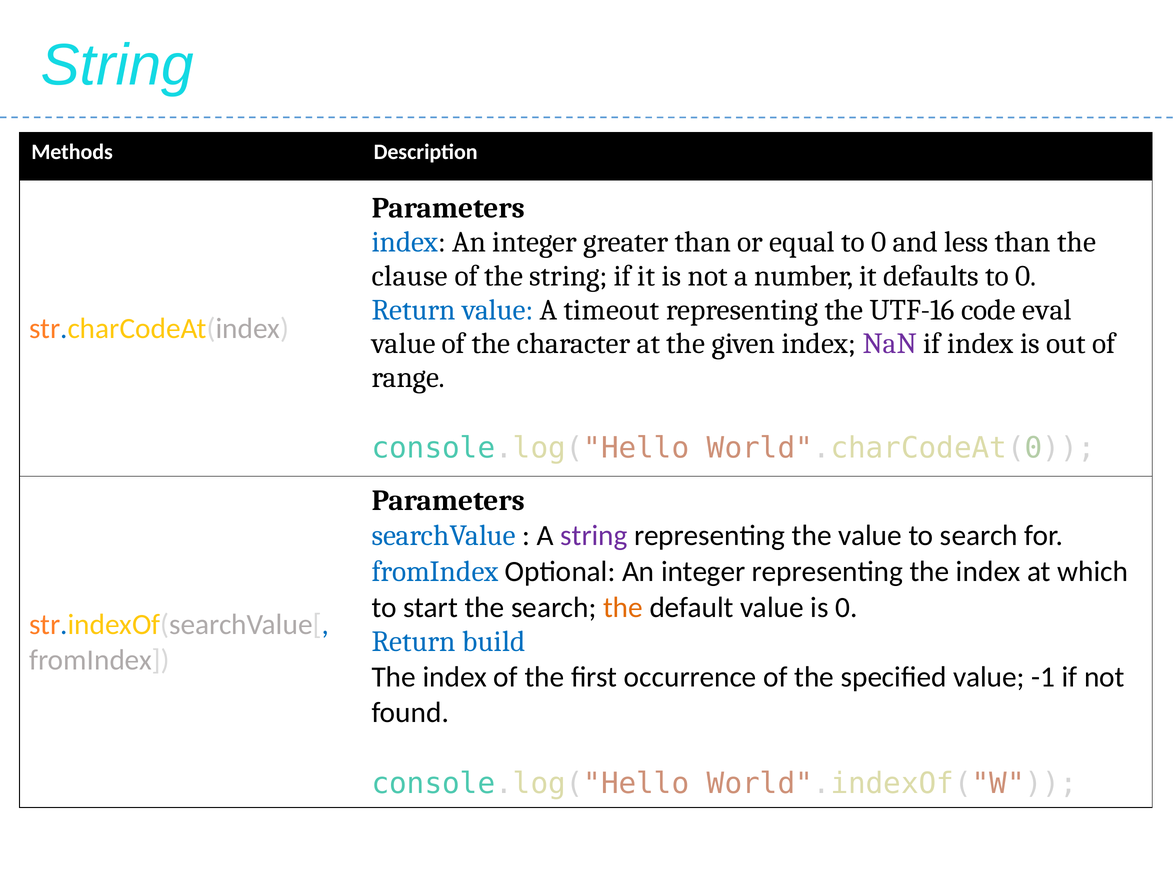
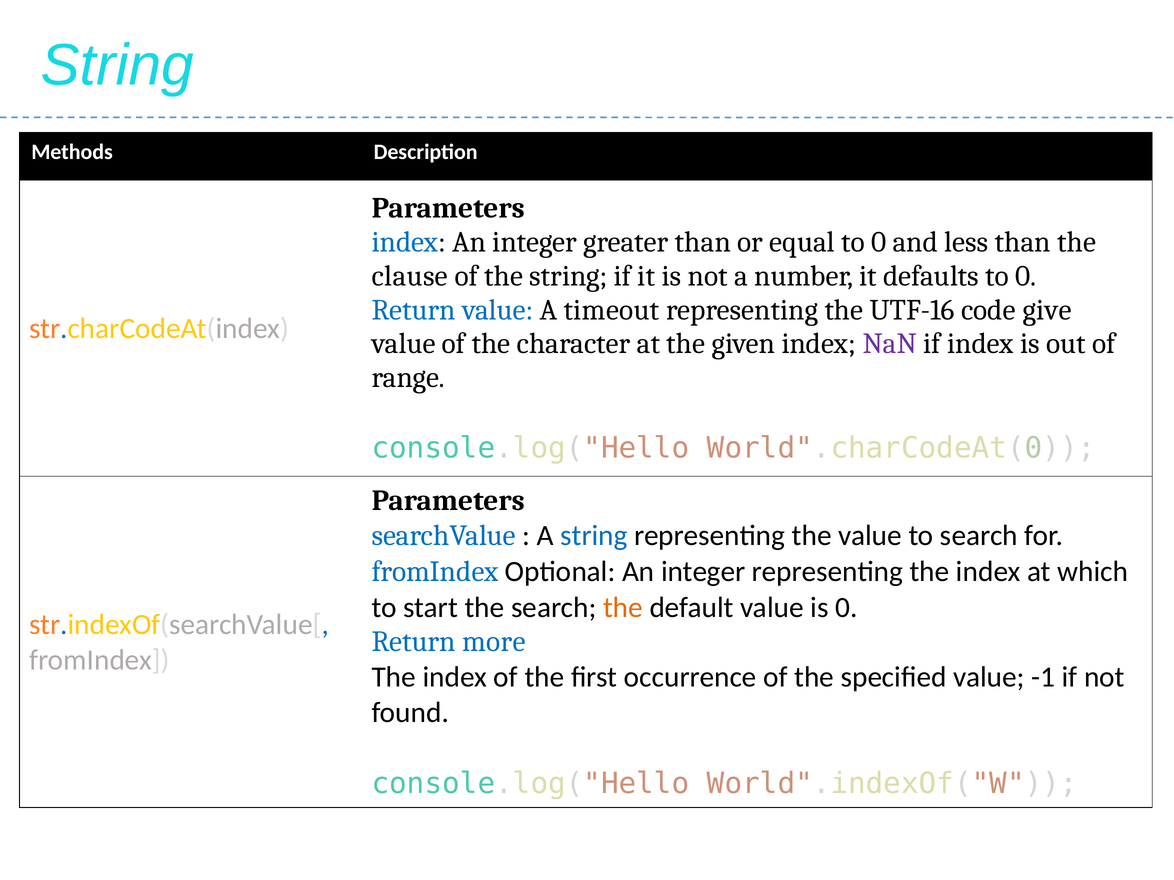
eval: eval -> give (1047, 310)
string colour: purple -> blue (594, 536)
build: build -> more (494, 642)
